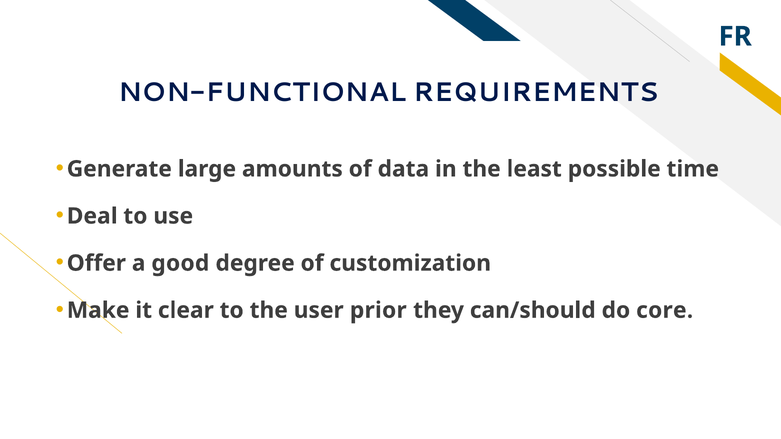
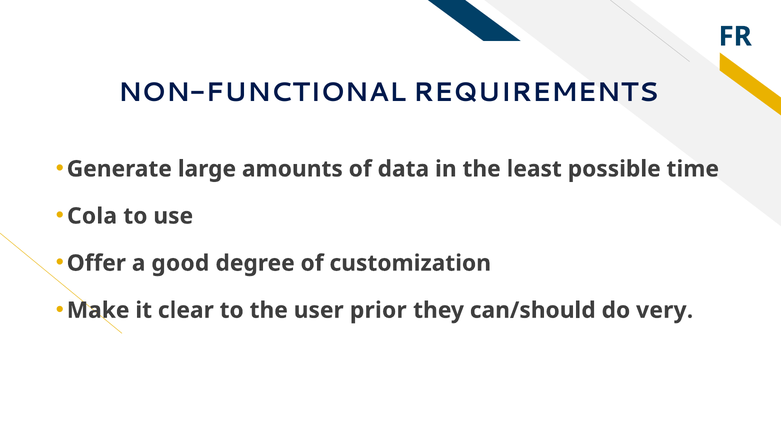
Deal: Deal -> Cola (92, 216)
core: core -> very (665, 311)
